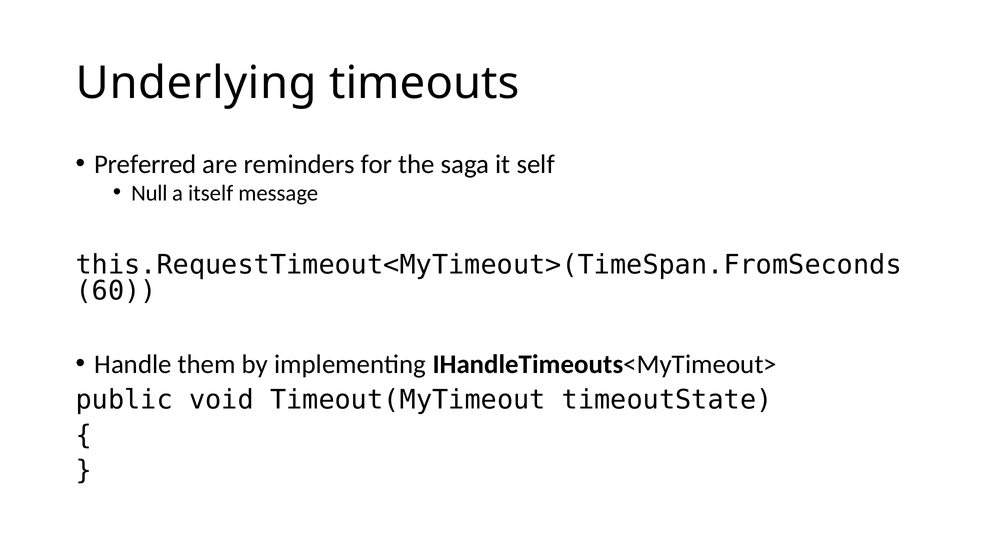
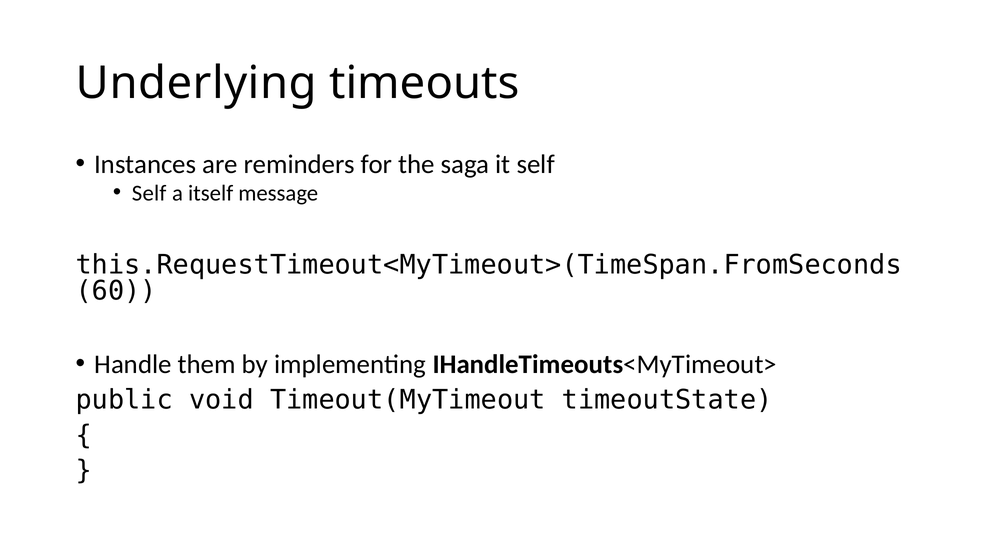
Preferred: Preferred -> Instances (145, 164)
Null: Null -> Self (149, 193)
